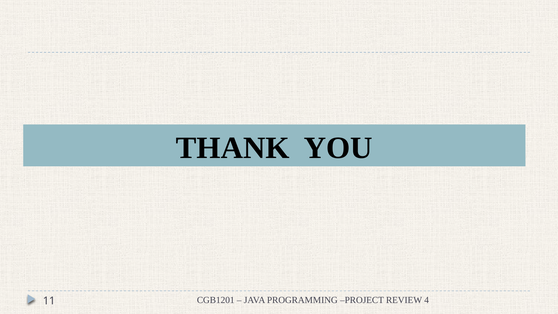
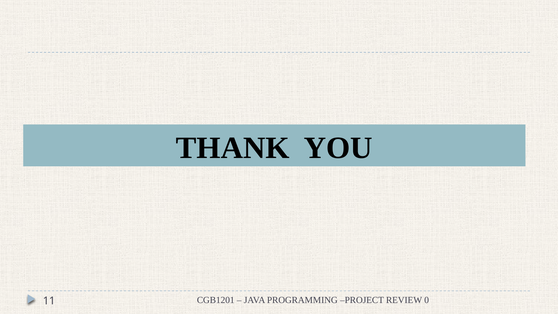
4: 4 -> 0 (427, 300)
